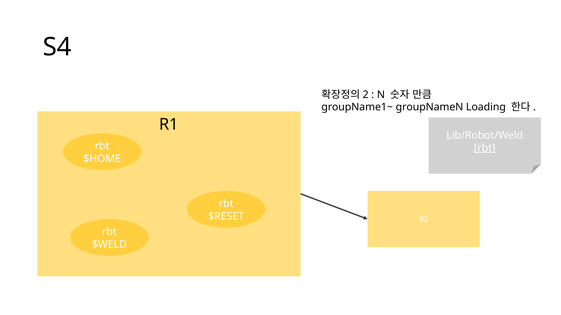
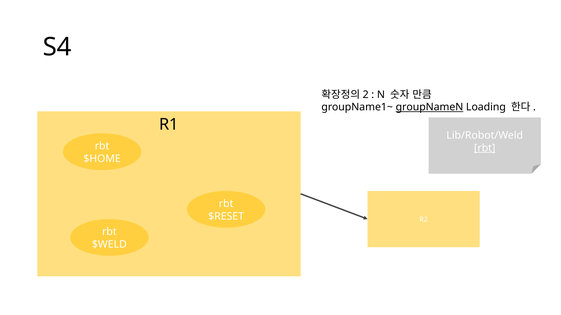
groupNameN underline: none -> present (429, 107)
